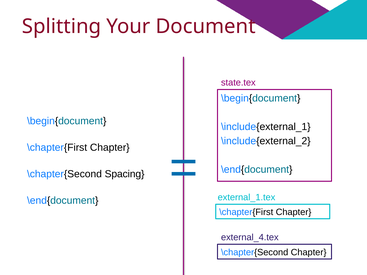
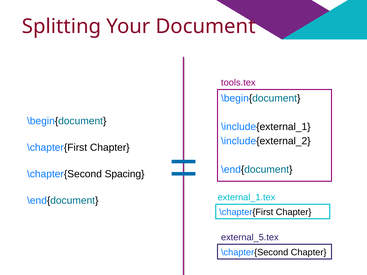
state.tex: state.tex -> tools.tex (238, 83)
external_4.tex: external_4.tex -> external_5.tex (250, 238)
